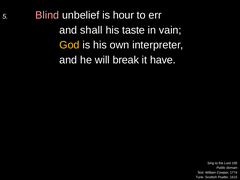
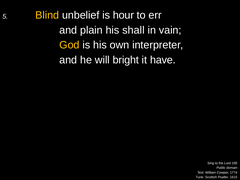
Blind colour: pink -> yellow (47, 15)
shall: shall -> plain (91, 30)
taste: taste -> shall (133, 30)
break: break -> bright (126, 60)
